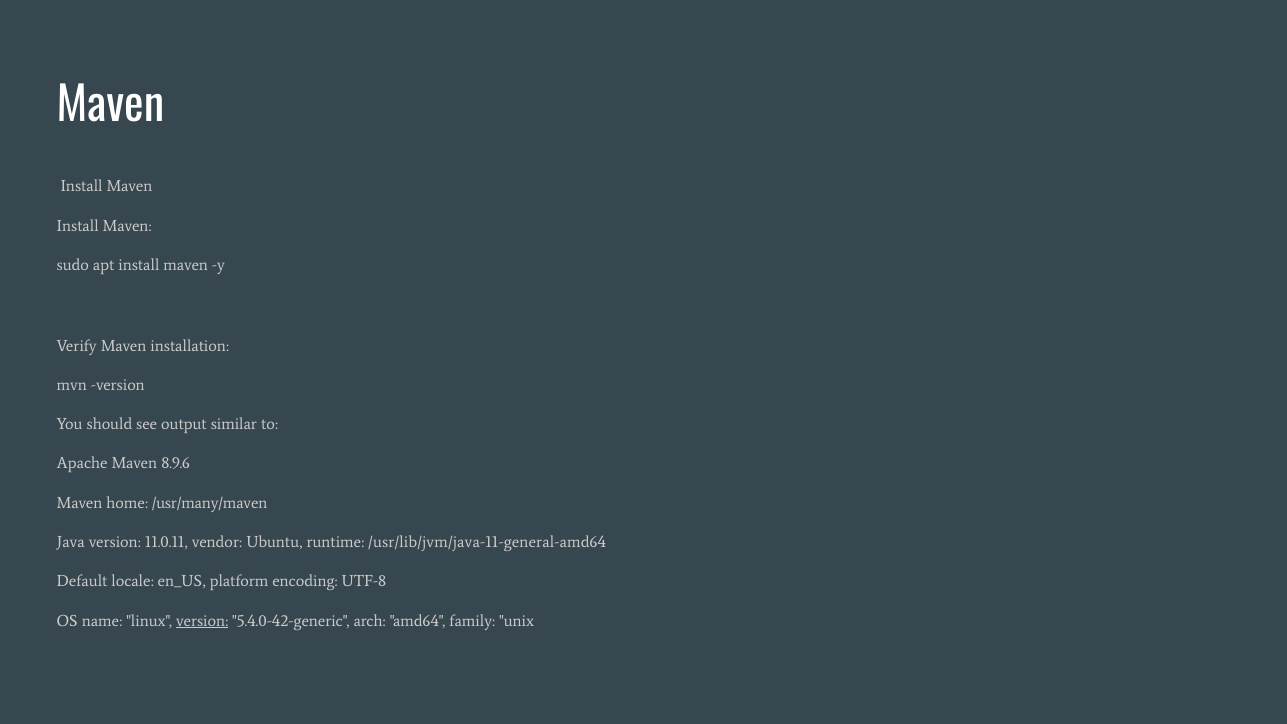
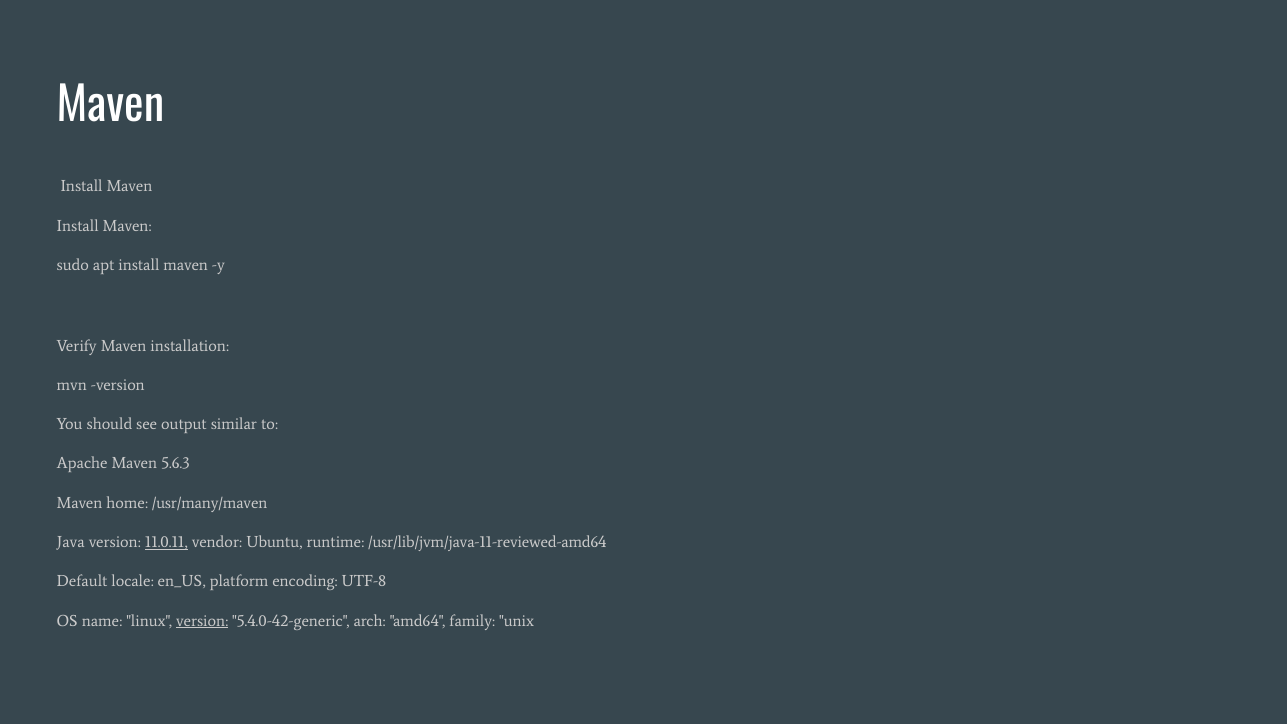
8.9.6: 8.9.6 -> 5.6.3 (176, 464)
11.0.11 underline: none -> present (166, 542)
/usr/lib/jvm/java-11-general-amd64: /usr/lib/jvm/java-11-general-amd64 -> /usr/lib/jvm/java-11-reviewed-amd64 (487, 542)
